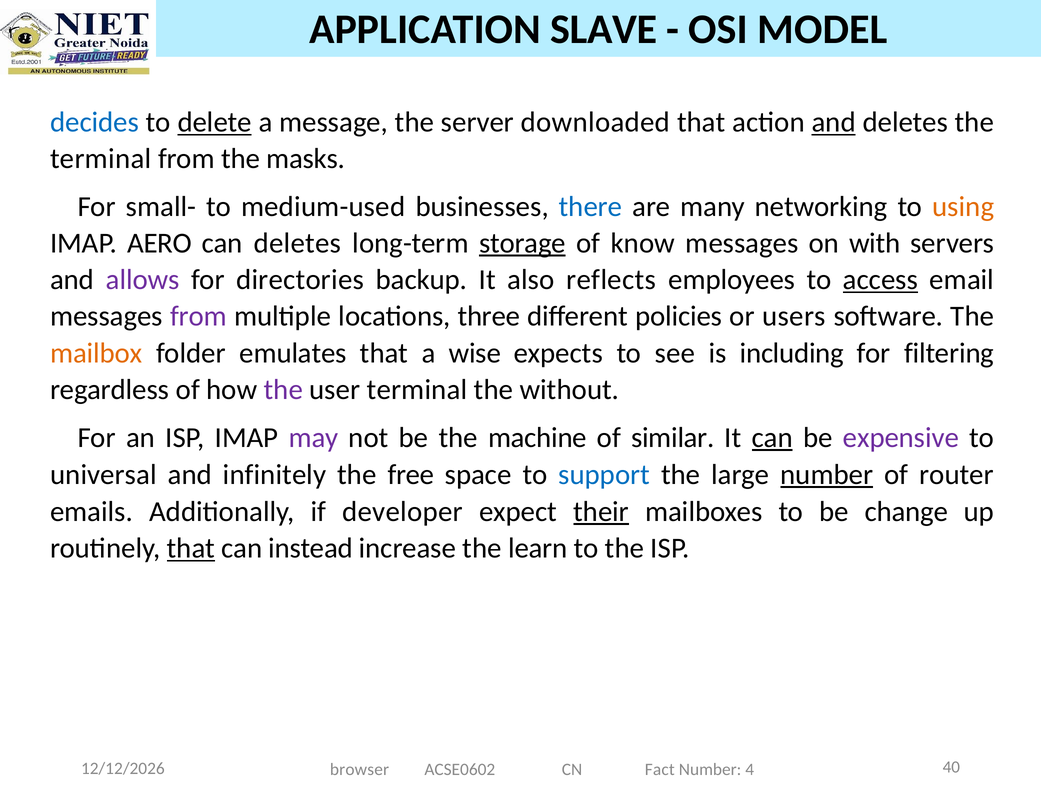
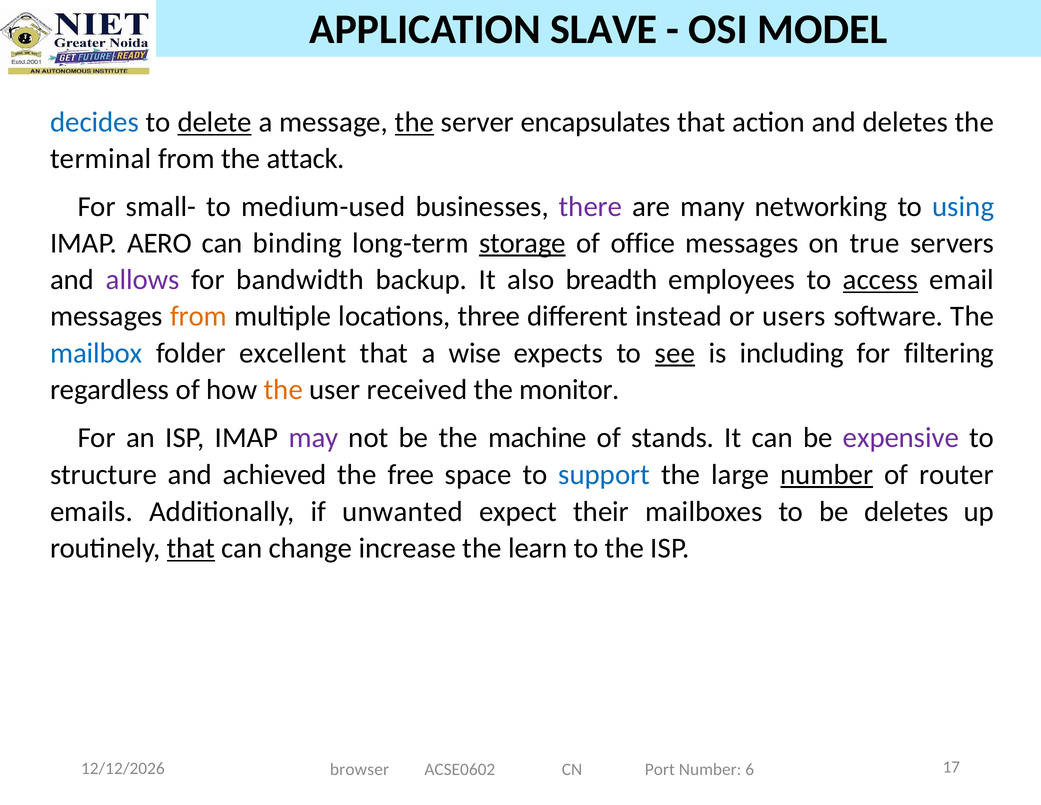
the underline: none -> present (414, 122)
downloaded: downloaded -> encapsulates (596, 122)
and underline: present -> none (834, 122)
masks: masks -> attack (306, 159)
there colour: blue -> purple (590, 206)
using colour: orange -> blue (963, 206)
can deletes: deletes -> binding (297, 243)
know: know -> office (643, 243)
with: with -> true (875, 243)
directories: directories -> bandwidth (300, 280)
reflects: reflects -> breadth (611, 280)
from colour: purple -> orange (198, 316)
policies: policies -> instead (679, 316)
mailbox colour: orange -> blue (96, 353)
emulates: emulates -> excellent (293, 353)
see underline: none -> present (675, 353)
the colour: purple -> orange (283, 389)
user terminal: terminal -> received (417, 389)
without: without -> monitor (570, 389)
similar: similar -> stands (673, 437)
can underline: present -> none (772, 437)
universal: universal -> structure (103, 474)
infinitely: infinitely -> achieved (275, 474)
developer: developer -> unwanted (403, 511)
their underline: present -> none (601, 511)
be change: change -> deletes (906, 511)
instead: instead -> change (311, 548)
40: 40 -> 17 (951, 766)
Fact: Fact -> Port (660, 769)
4: 4 -> 6 (750, 769)
